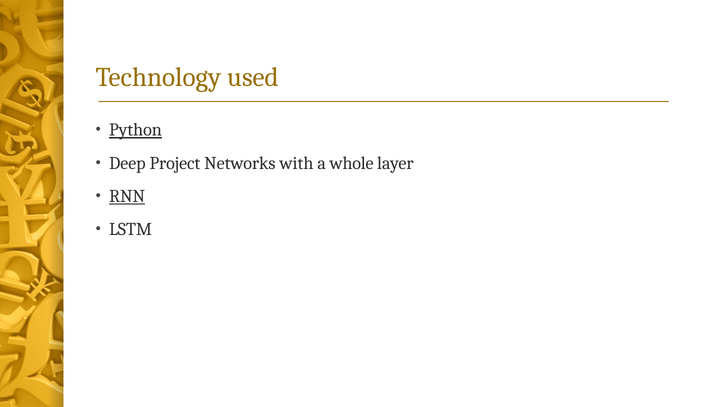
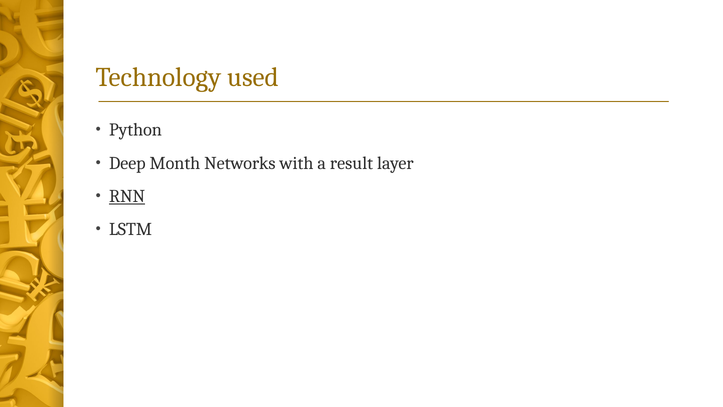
Python underline: present -> none (135, 130)
Project: Project -> Month (175, 163)
whole: whole -> result (352, 163)
